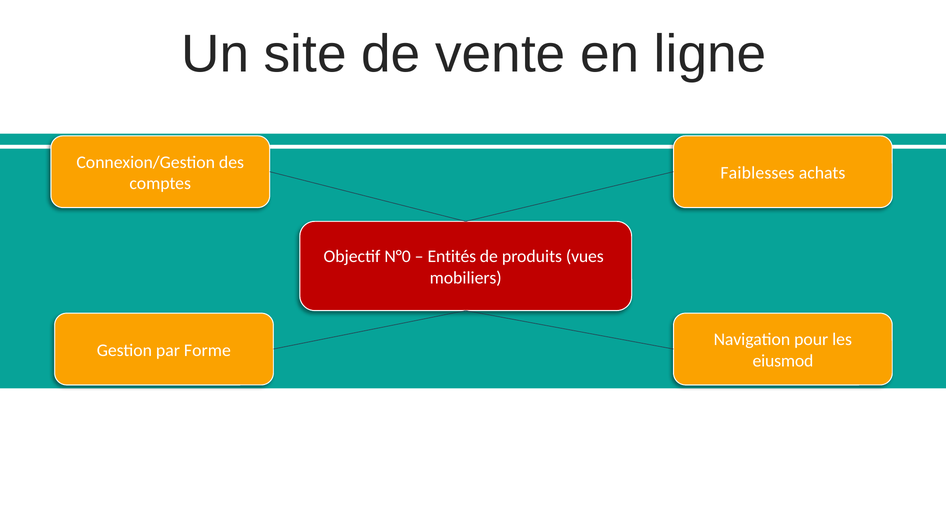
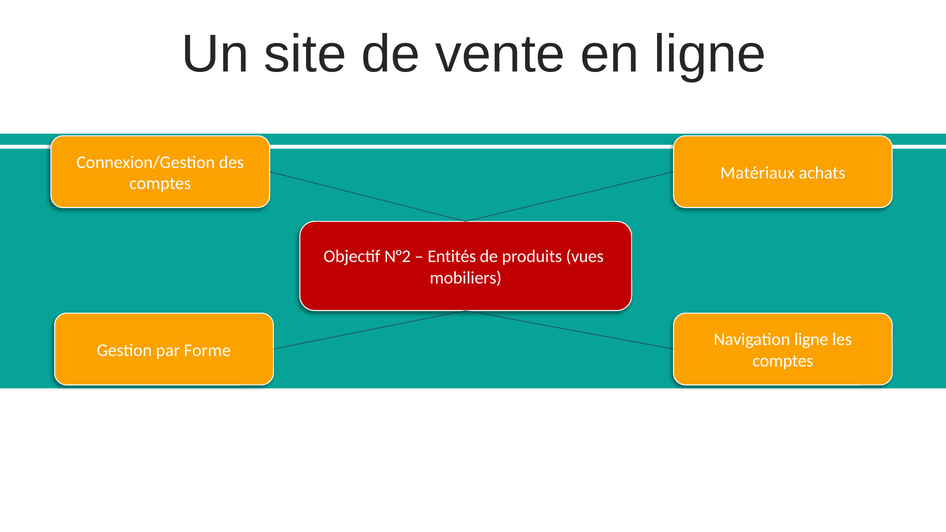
Faiblesses: Faiblesses -> Matériaux (758, 173)
N°0: N°0 -> N°2 (398, 257)
Navigation pour: pour -> ligne (811, 340)
eiusmod: eiusmod -> comptes (783, 361)
